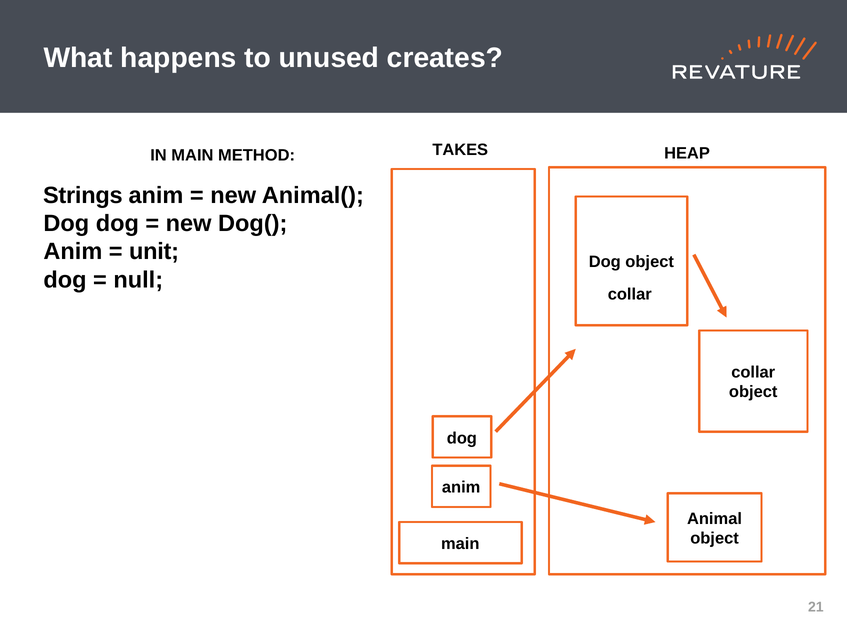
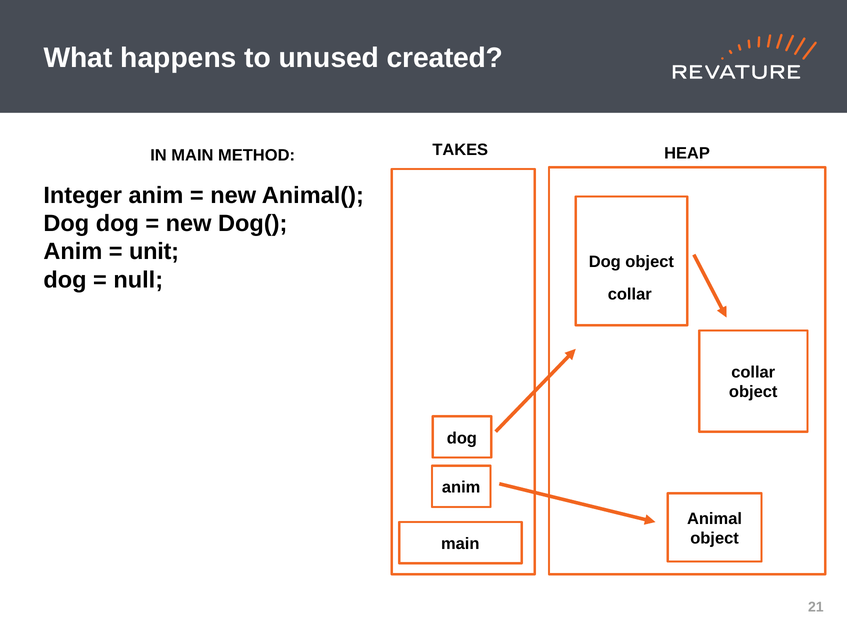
creates: creates -> created (445, 58)
Strings: Strings -> Integer (83, 195)
